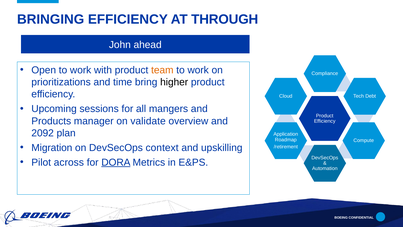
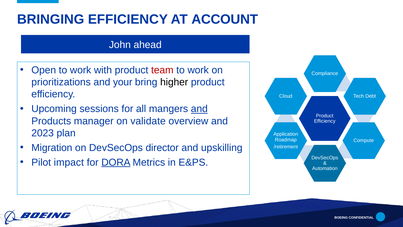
THROUGH: THROUGH -> ACCOUNT (225, 19)
team colour: orange -> red (162, 70)
time: time -> your (123, 82)
and underline: none -> present (199, 109)
2092: 2092 -> 2023 (43, 133)
context: context -> director (162, 148)
across: across -> impact (69, 162)
